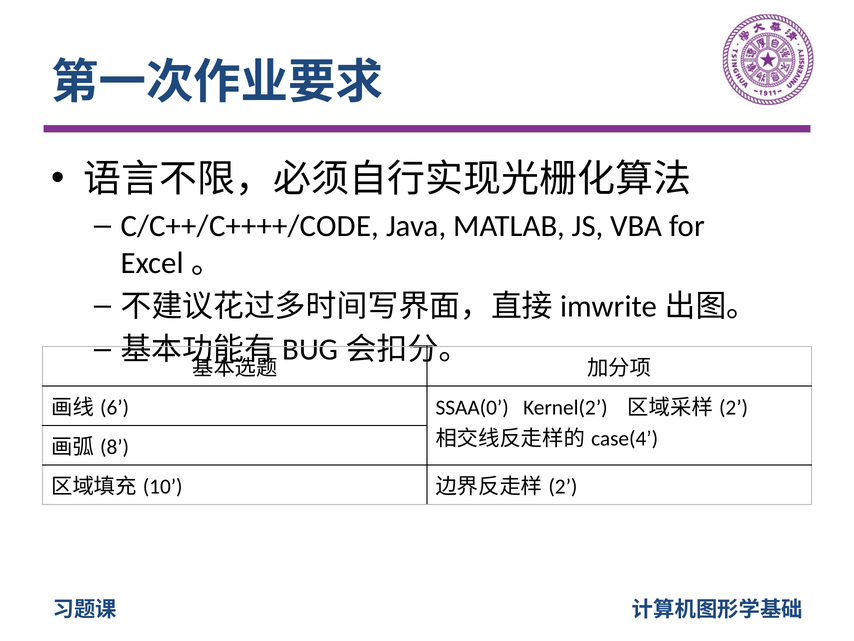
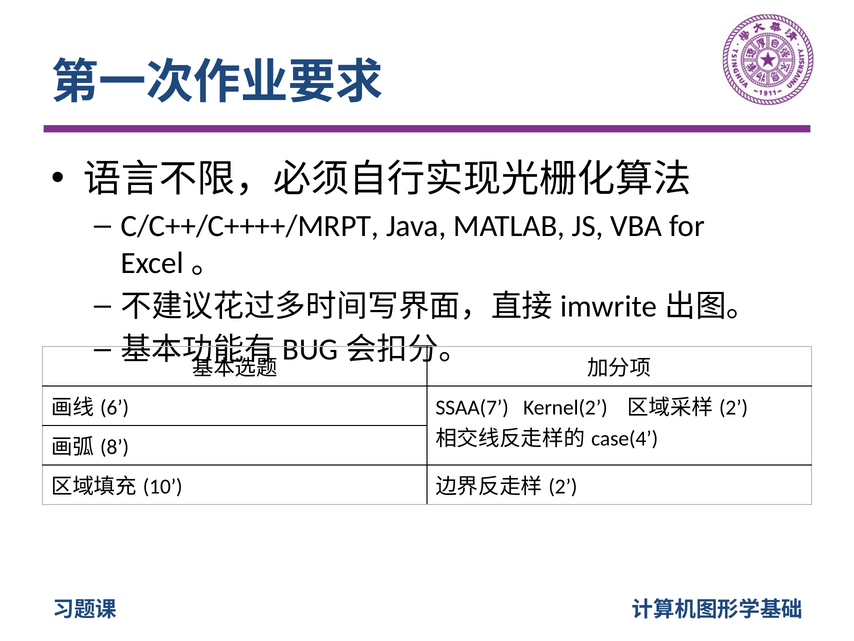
C/C++/C++++/CODE: C/C++/C++++/CODE -> C/C++/C++++/MRPT (250, 226)
SSAA(0: SSAA(0 -> SSAA(7 (472, 408)
